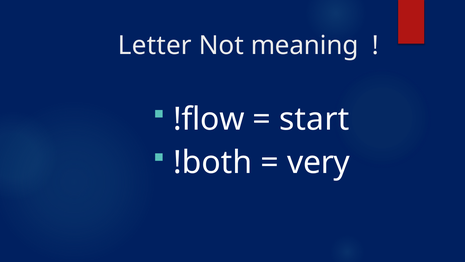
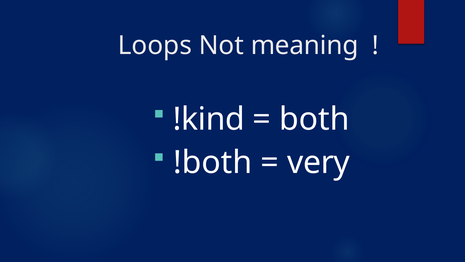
Letter: Letter -> Loops (155, 45)
!flow: !flow -> !kind (209, 119)
start: start -> both (314, 119)
